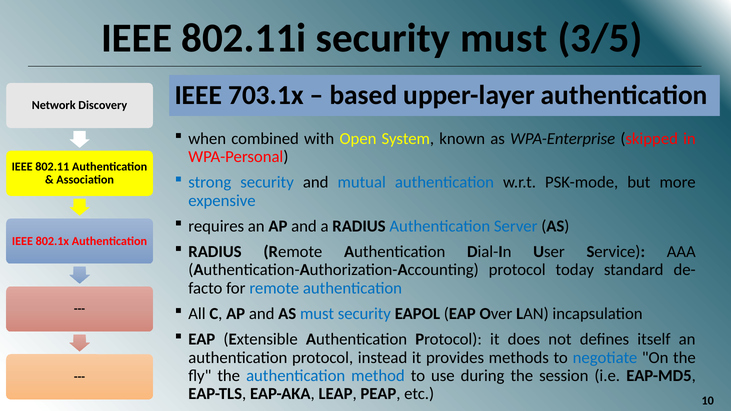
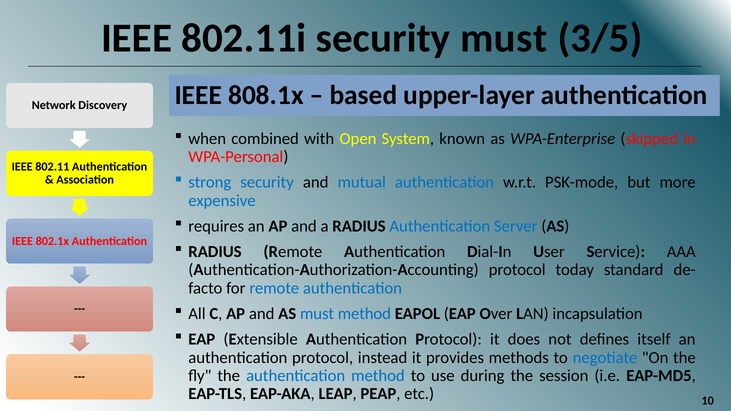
703.1x: 703.1x -> 808.1x (266, 95)
must security: security -> method (364, 314)
